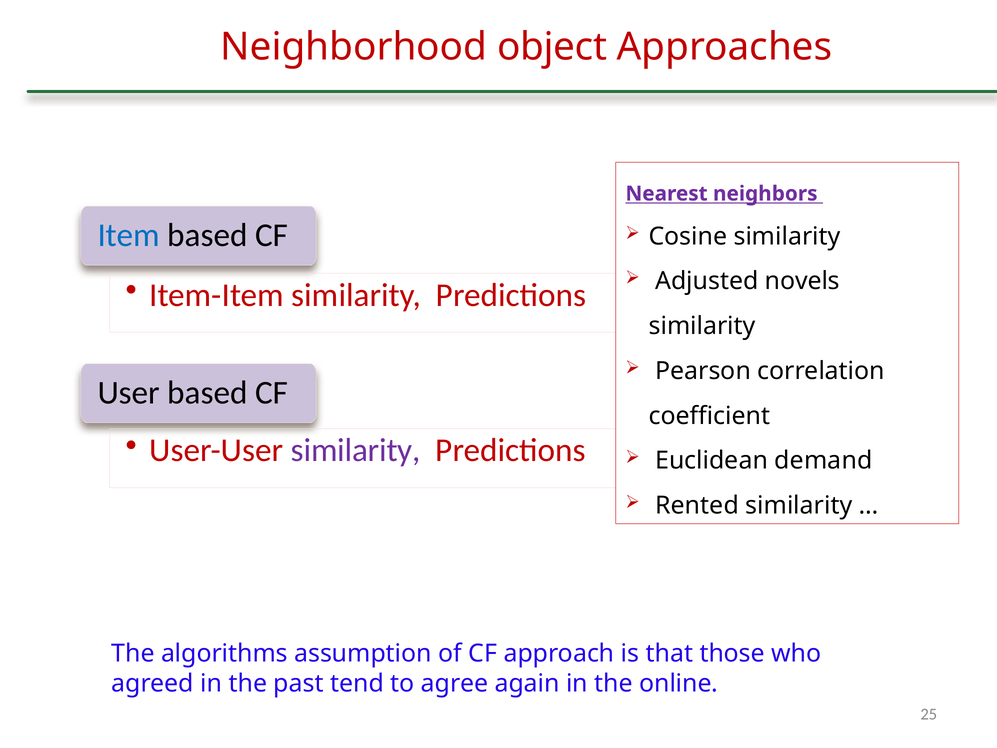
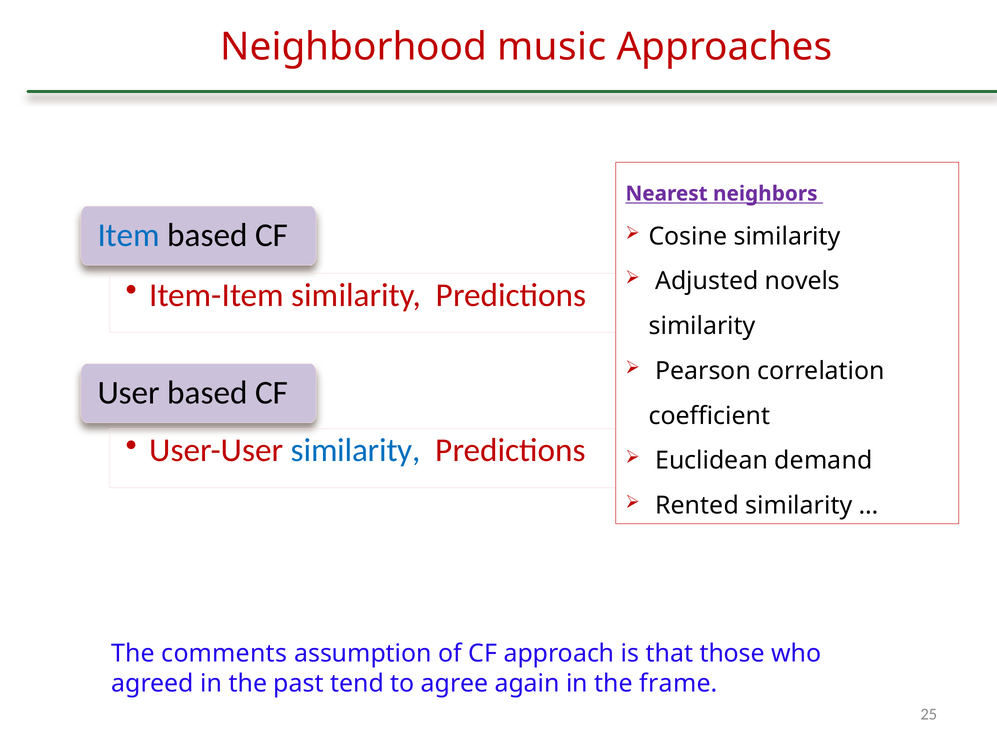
object: object -> music (552, 47)
similarity colour: purple -> blue (356, 450)
algorithms: algorithms -> comments (224, 654)
online: online -> frame (679, 683)
